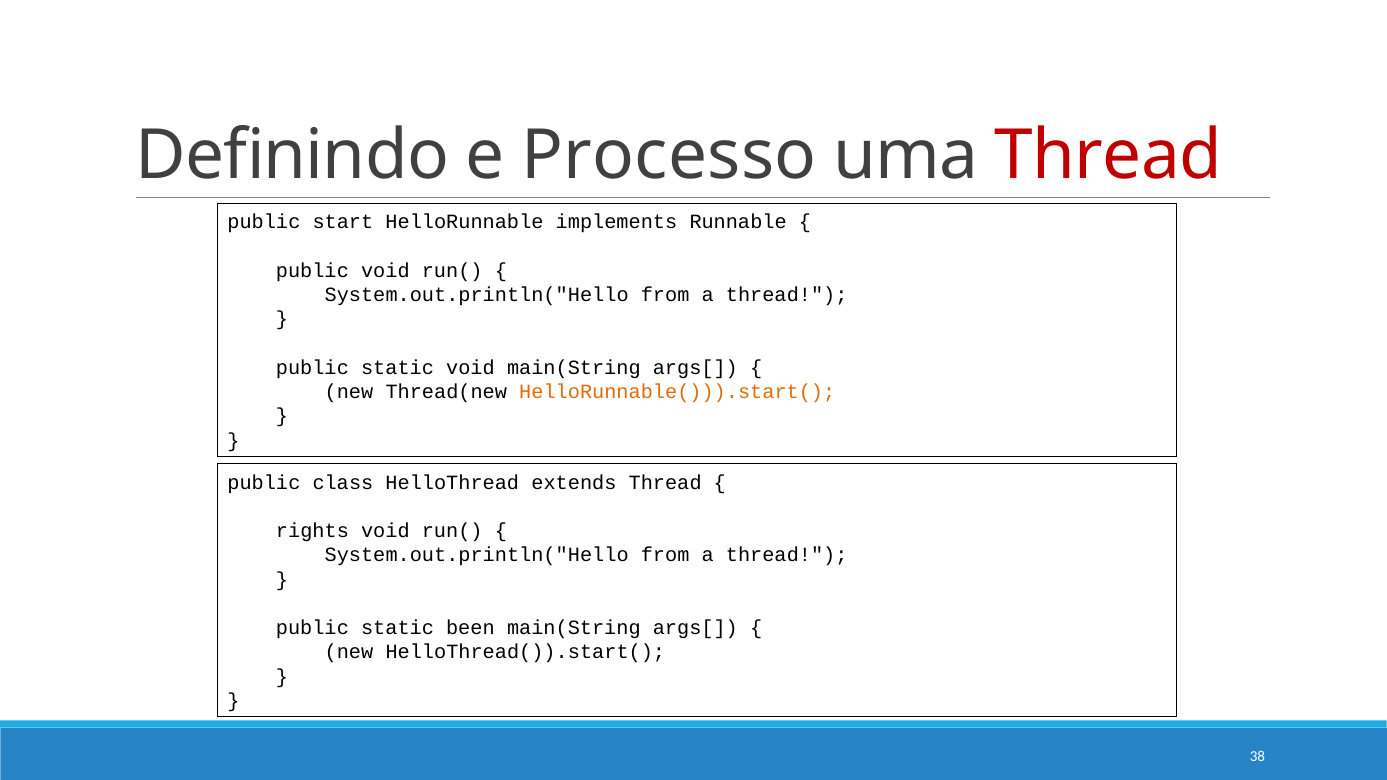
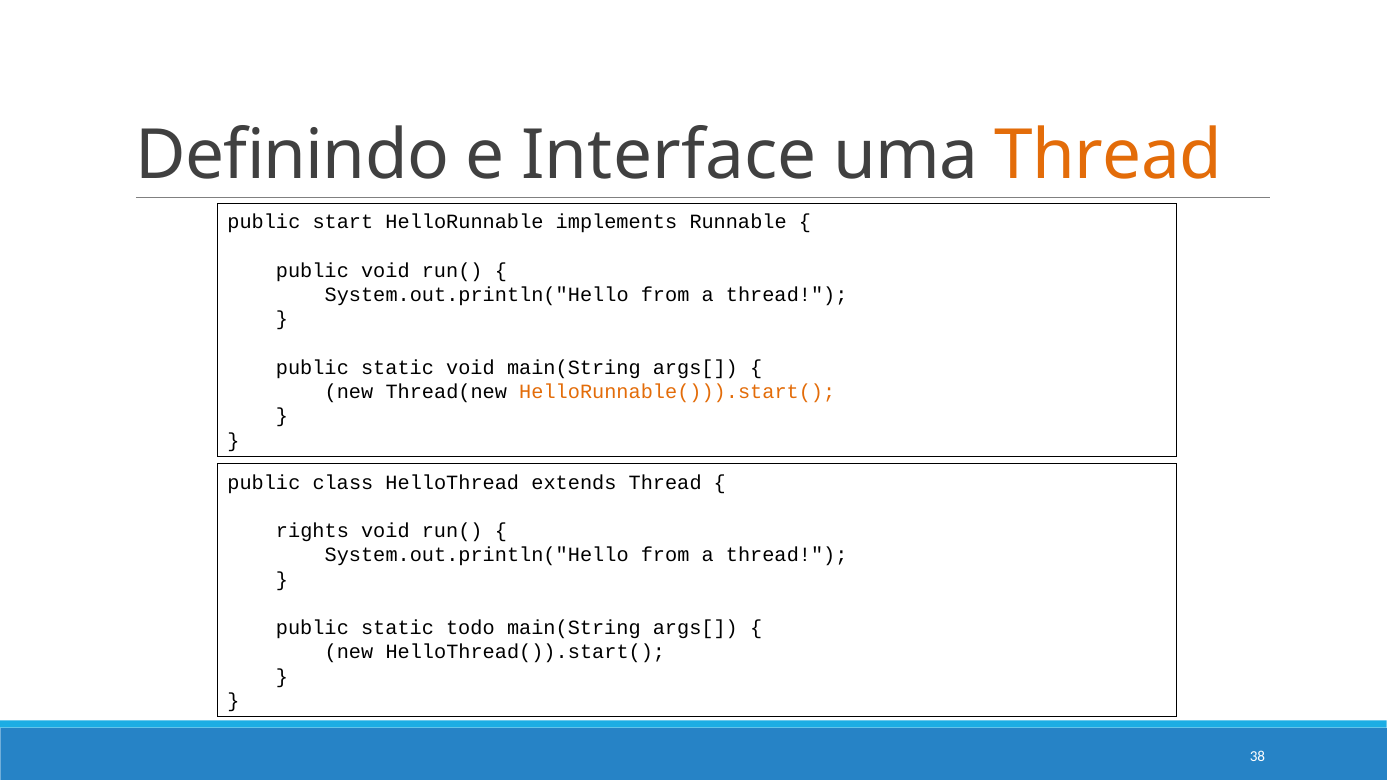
Processo: Processo -> Interface (669, 155)
Thread colour: red -> orange (1108, 155)
been: been -> todo (470, 628)
